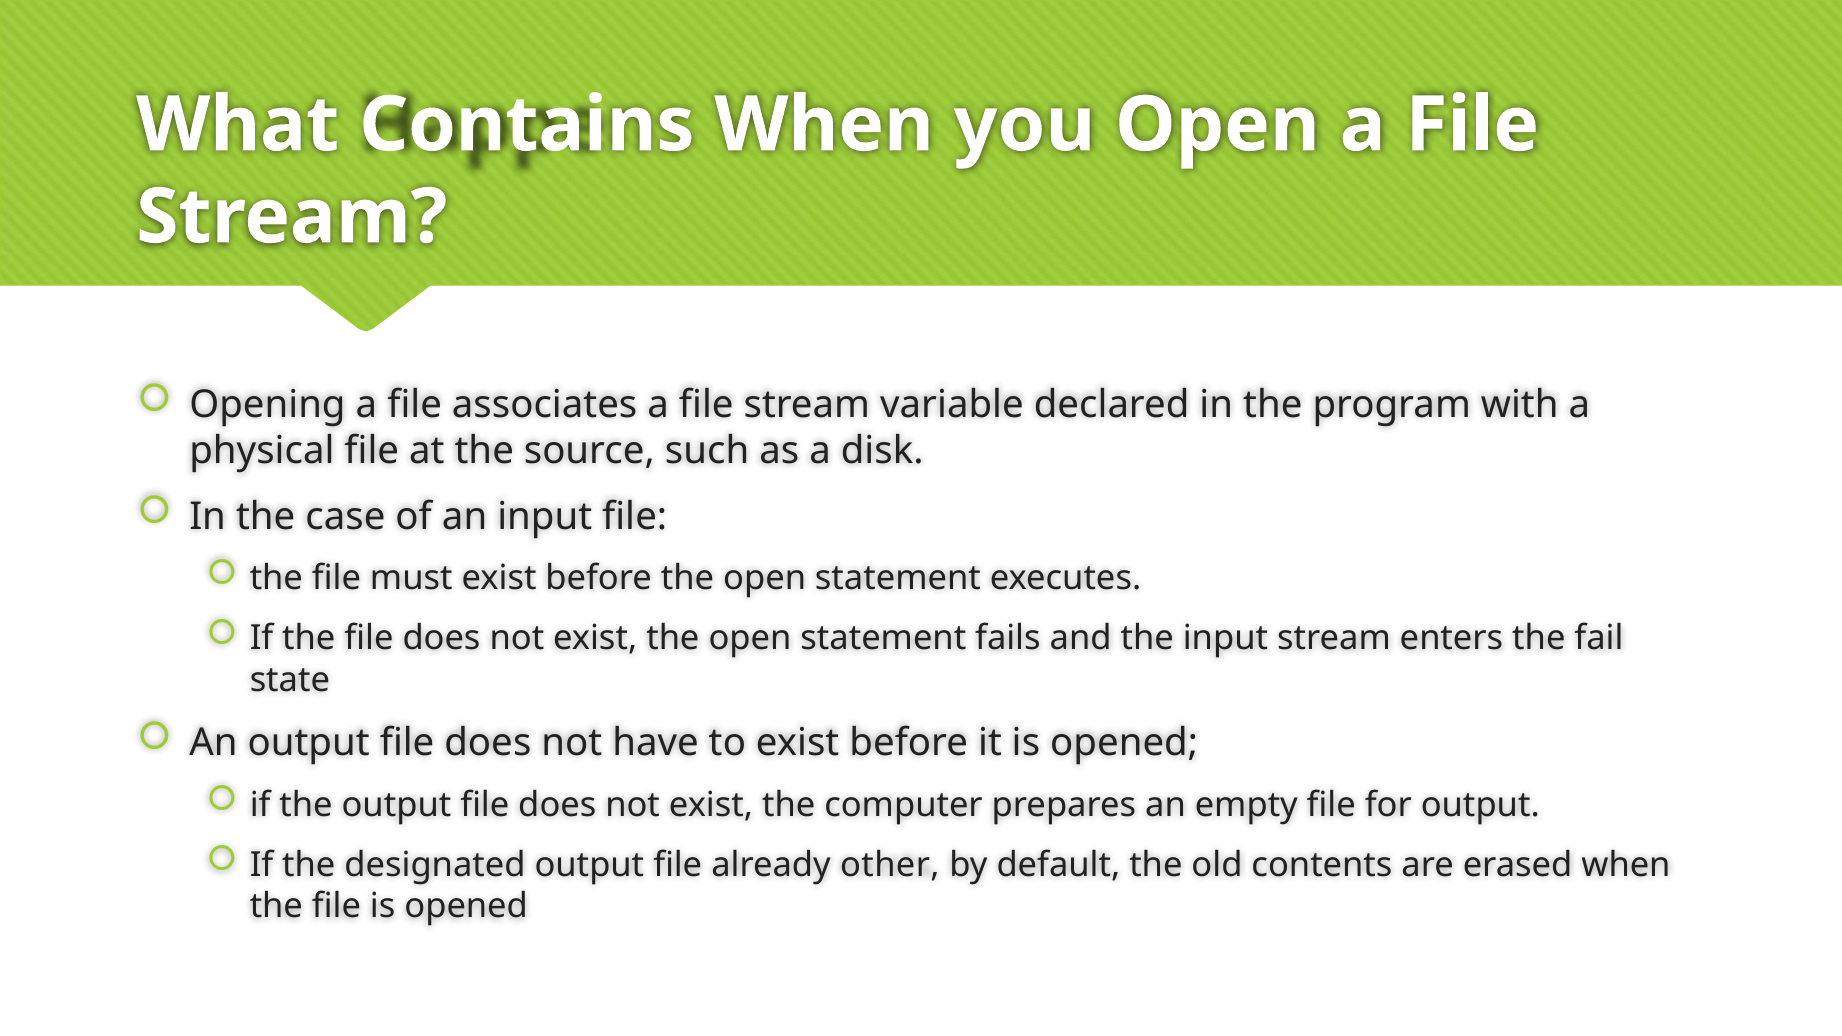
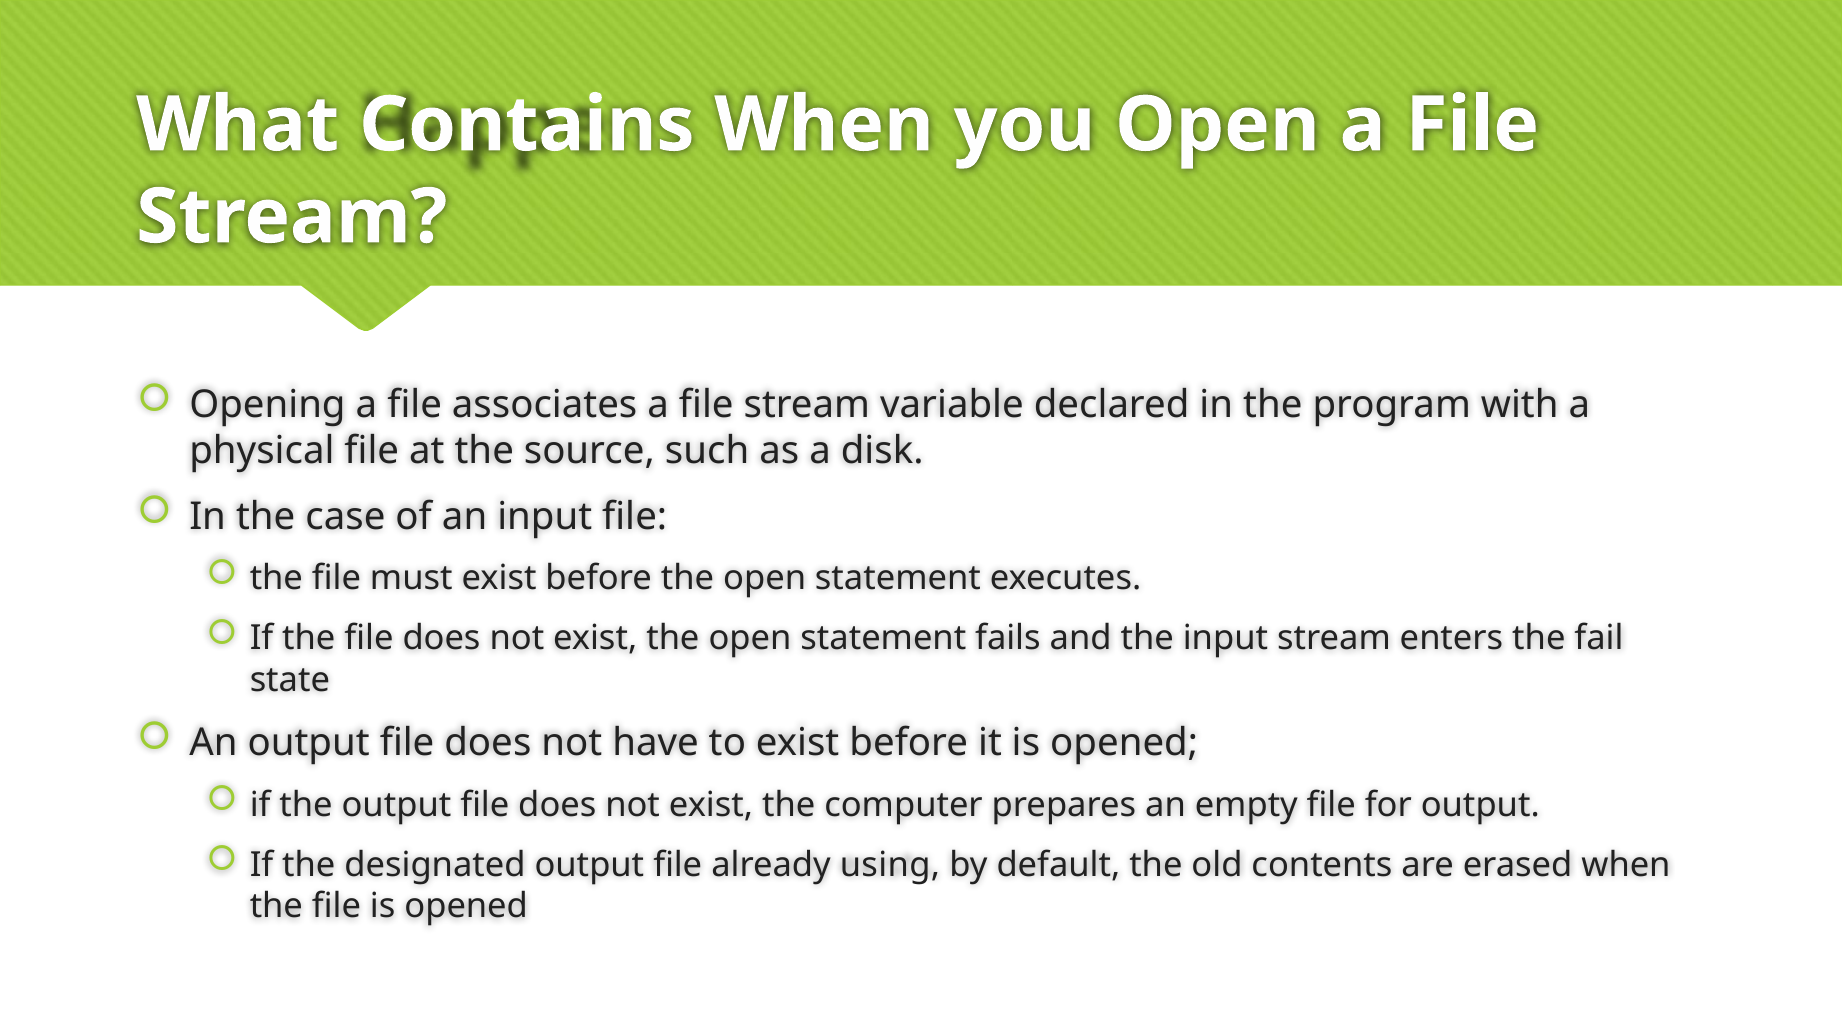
other: other -> using (890, 865)
